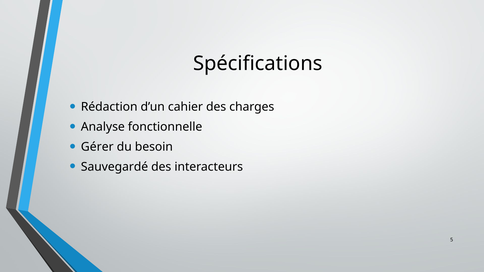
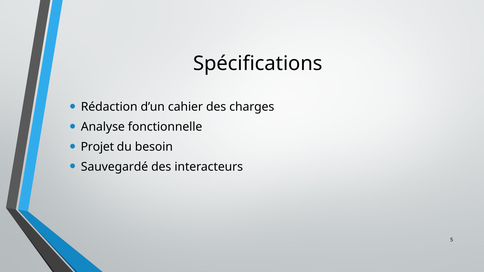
Gérer: Gérer -> Projet (97, 147)
